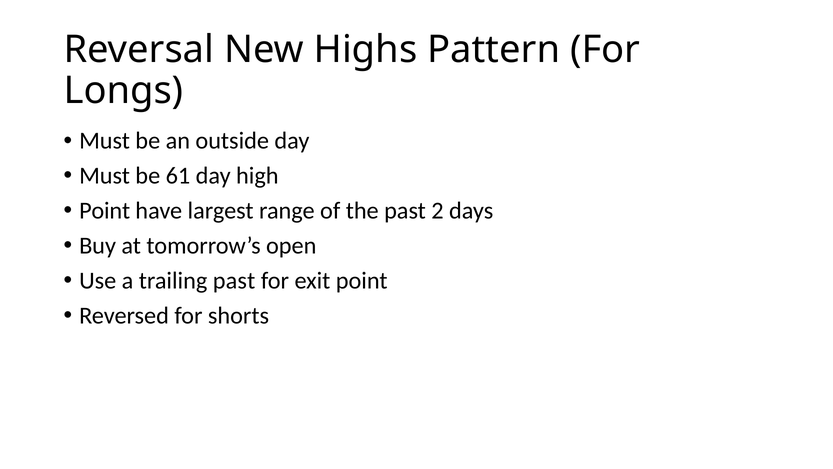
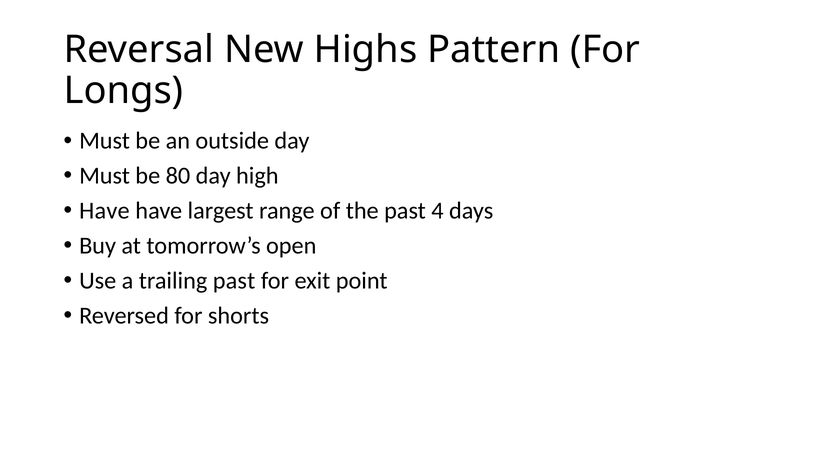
61: 61 -> 80 (178, 176)
Point: Point -> Have (104, 211)
2: 2 -> 4 (437, 211)
